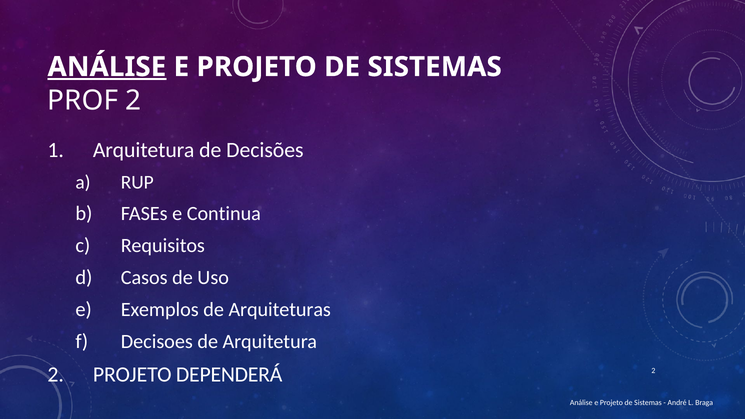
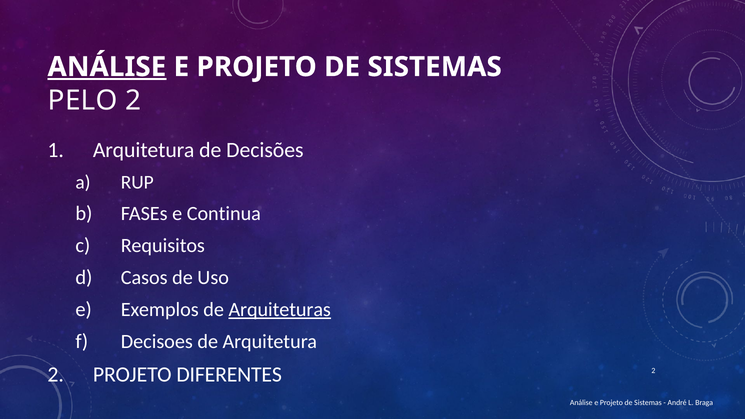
PROF: PROF -> PELO (83, 100)
Arquiteturas underline: none -> present (280, 310)
DEPENDERÁ: DEPENDERÁ -> DIFERENTES (229, 375)
